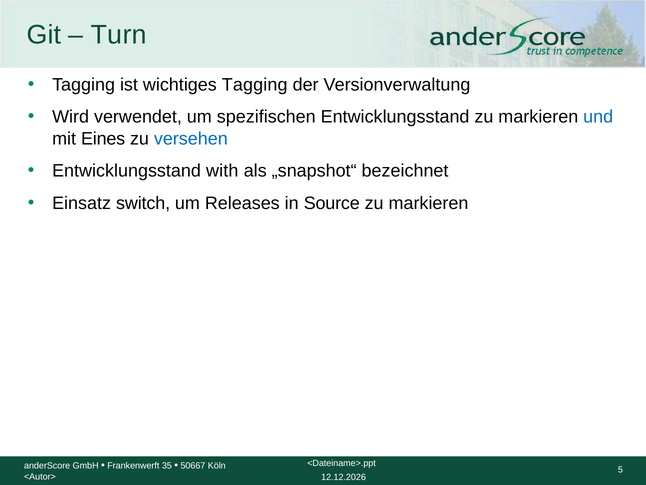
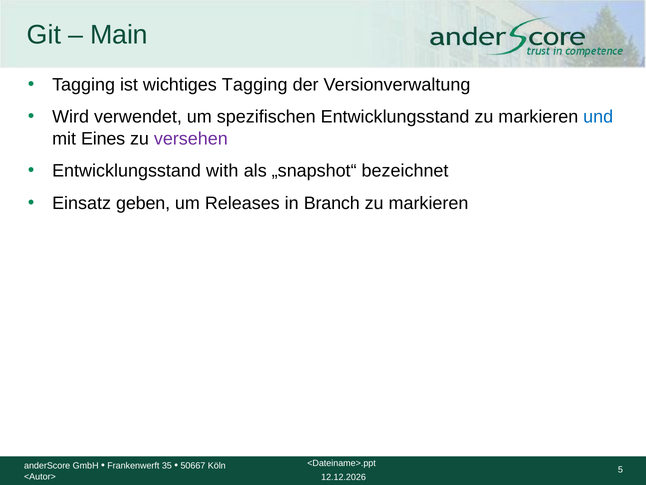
Turn: Turn -> Main (119, 35)
versehen colour: blue -> purple (191, 138)
switch: switch -> geben (143, 203)
Source: Source -> Branch (332, 203)
